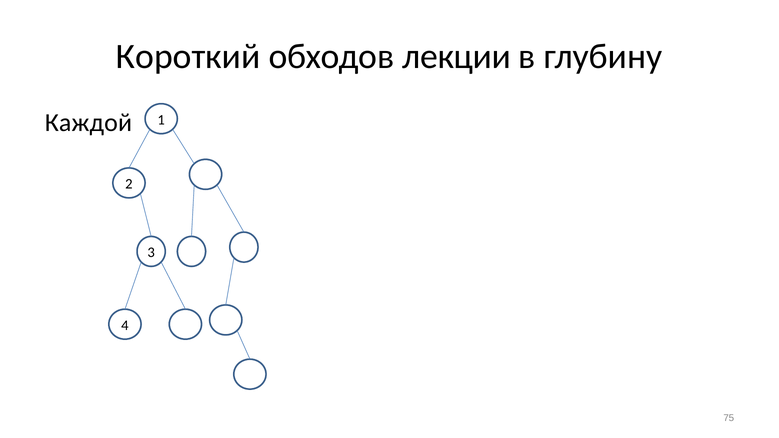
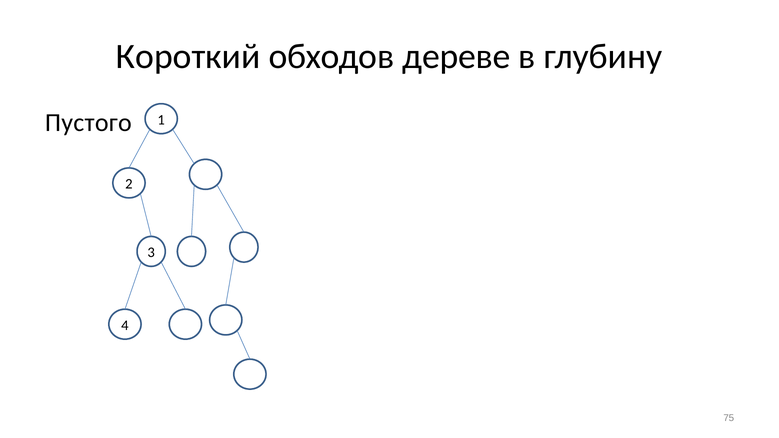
лекции: лекции -> дереве (456, 57)
Каждой: Каждой -> Пустого (88, 123)
